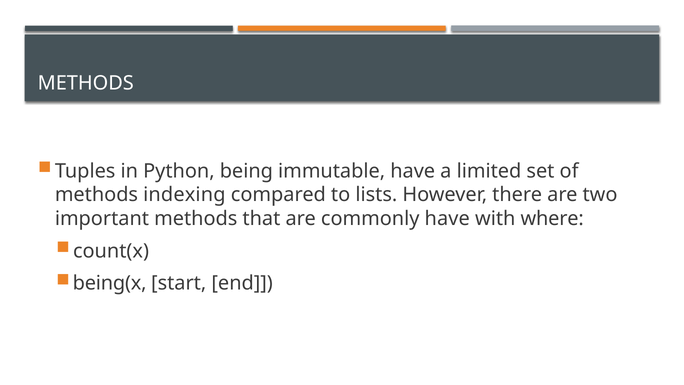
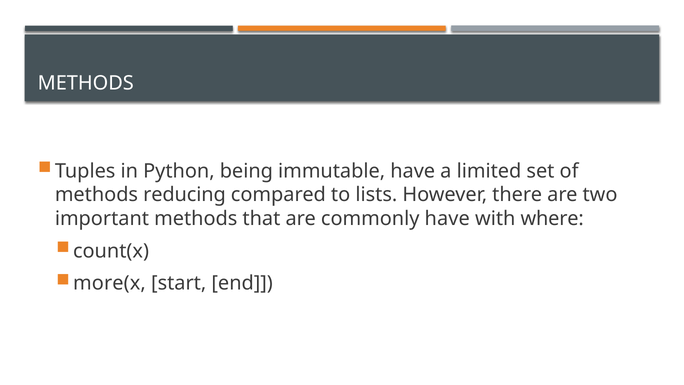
indexing: indexing -> reducing (184, 195)
being(x: being(x -> more(x (109, 283)
